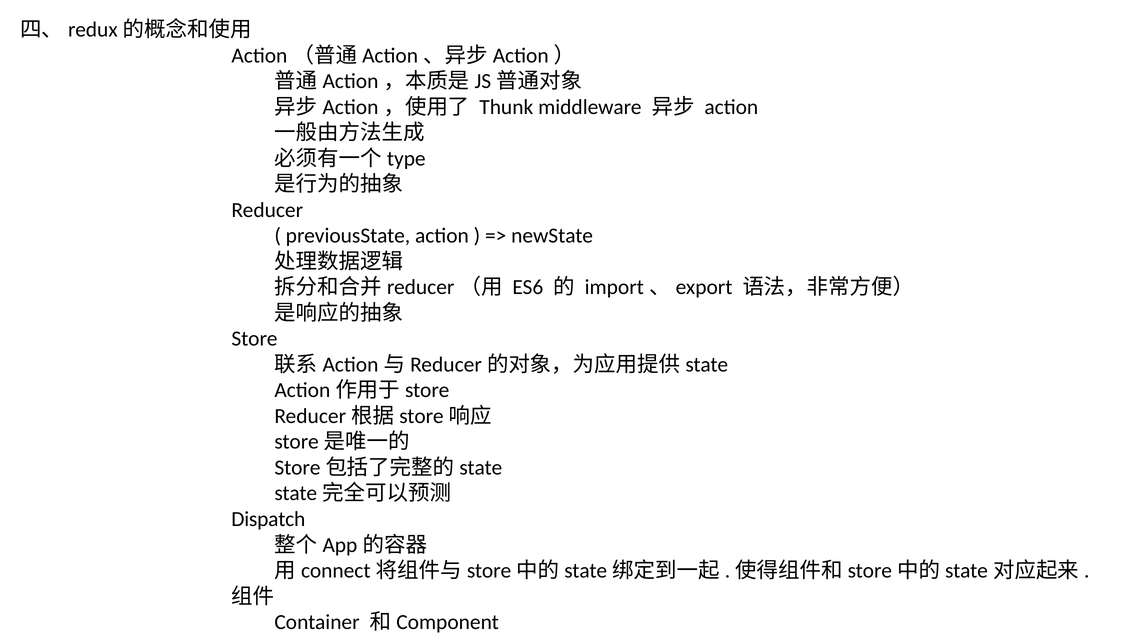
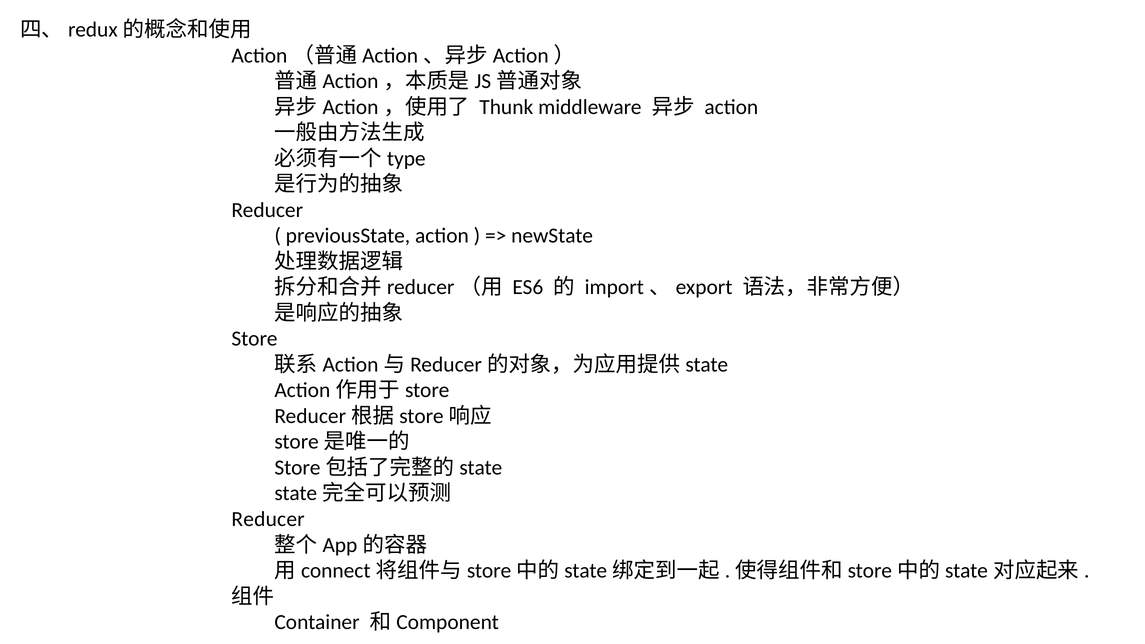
Dispatch: Dispatch -> Reducer (268, 519)
